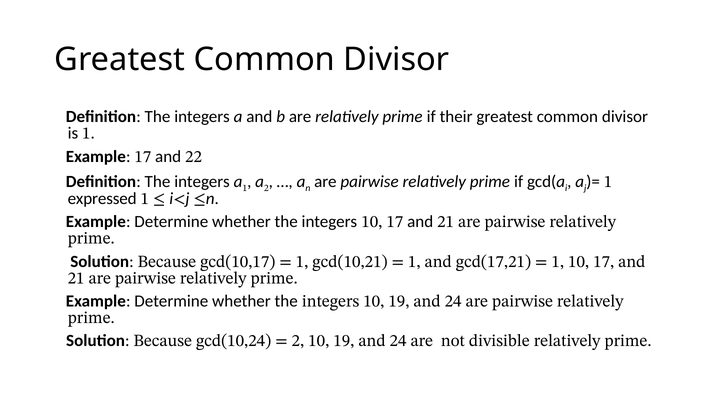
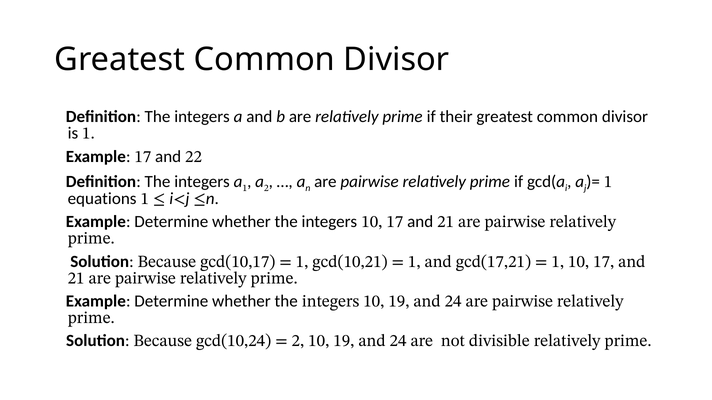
expressed: expressed -> equations (102, 199)
